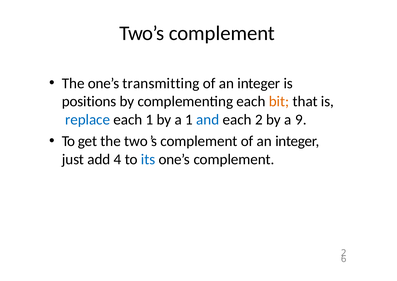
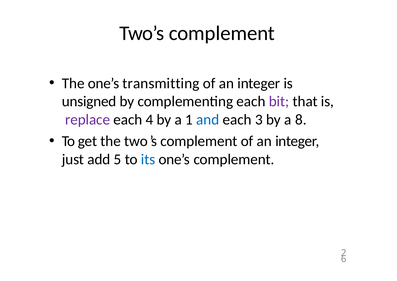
positions: positions -> unsigned (89, 101)
bit colour: orange -> purple (279, 101)
replace colour: blue -> purple (88, 119)
each 1: 1 -> 4 (150, 119)
each 2: 2 -> 3 (259, 119)
9: 9 -> 8 (301, 119)
4: 4 -> 5 (118, 159)
